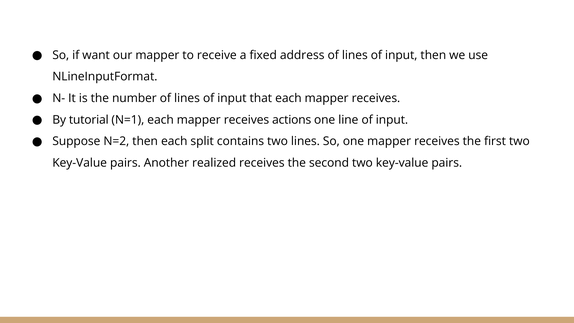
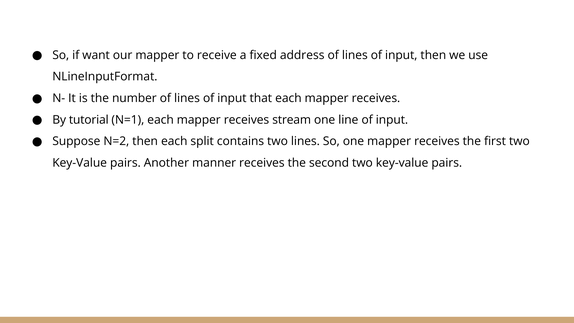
actions: actions -> stream (292, 120)
realized: realized -> manner (214, 163)
